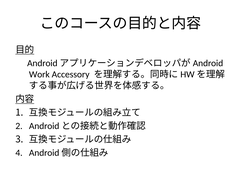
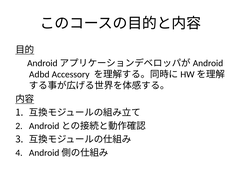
Work: Work -> Adbd (39, 74)
